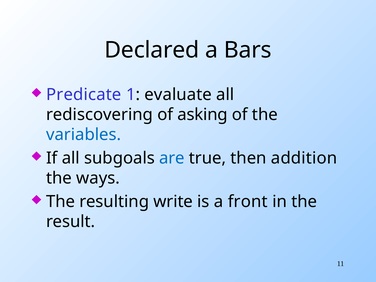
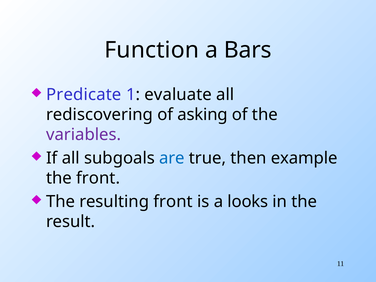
Declared: Declared -> Function (152, 50)
variables colour: blue -> purple (84, 135)
addition: addition -> example (304, 158)
the ways: ways -> front (98, 178)
resulting write: write -> front (173, 202)
front: front -> looks (248, 202)
